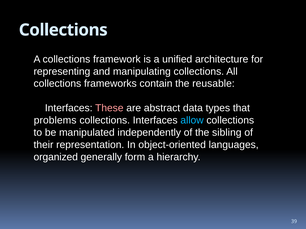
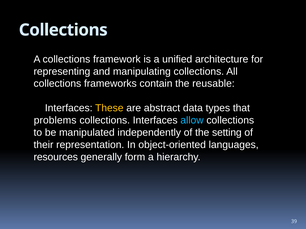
These colour: pink -> yellow (109, 108)
sibling: sibling -> setting (227, 133)
organized: organized -> resources (56, 157)
